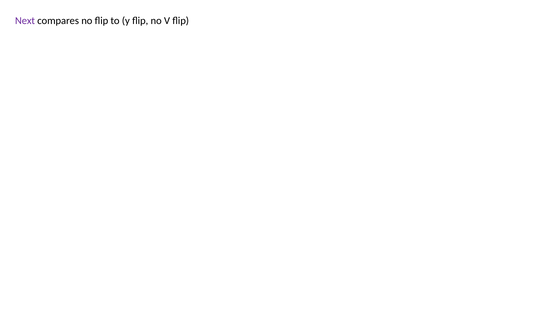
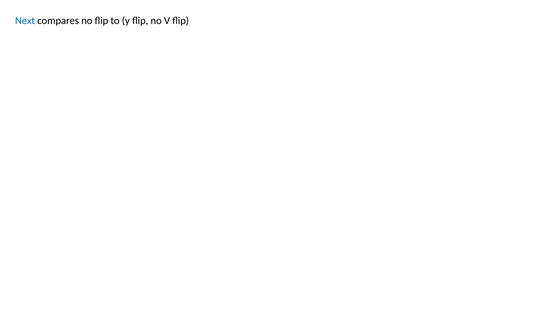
Next colour: purple -> blue (25, 21)
